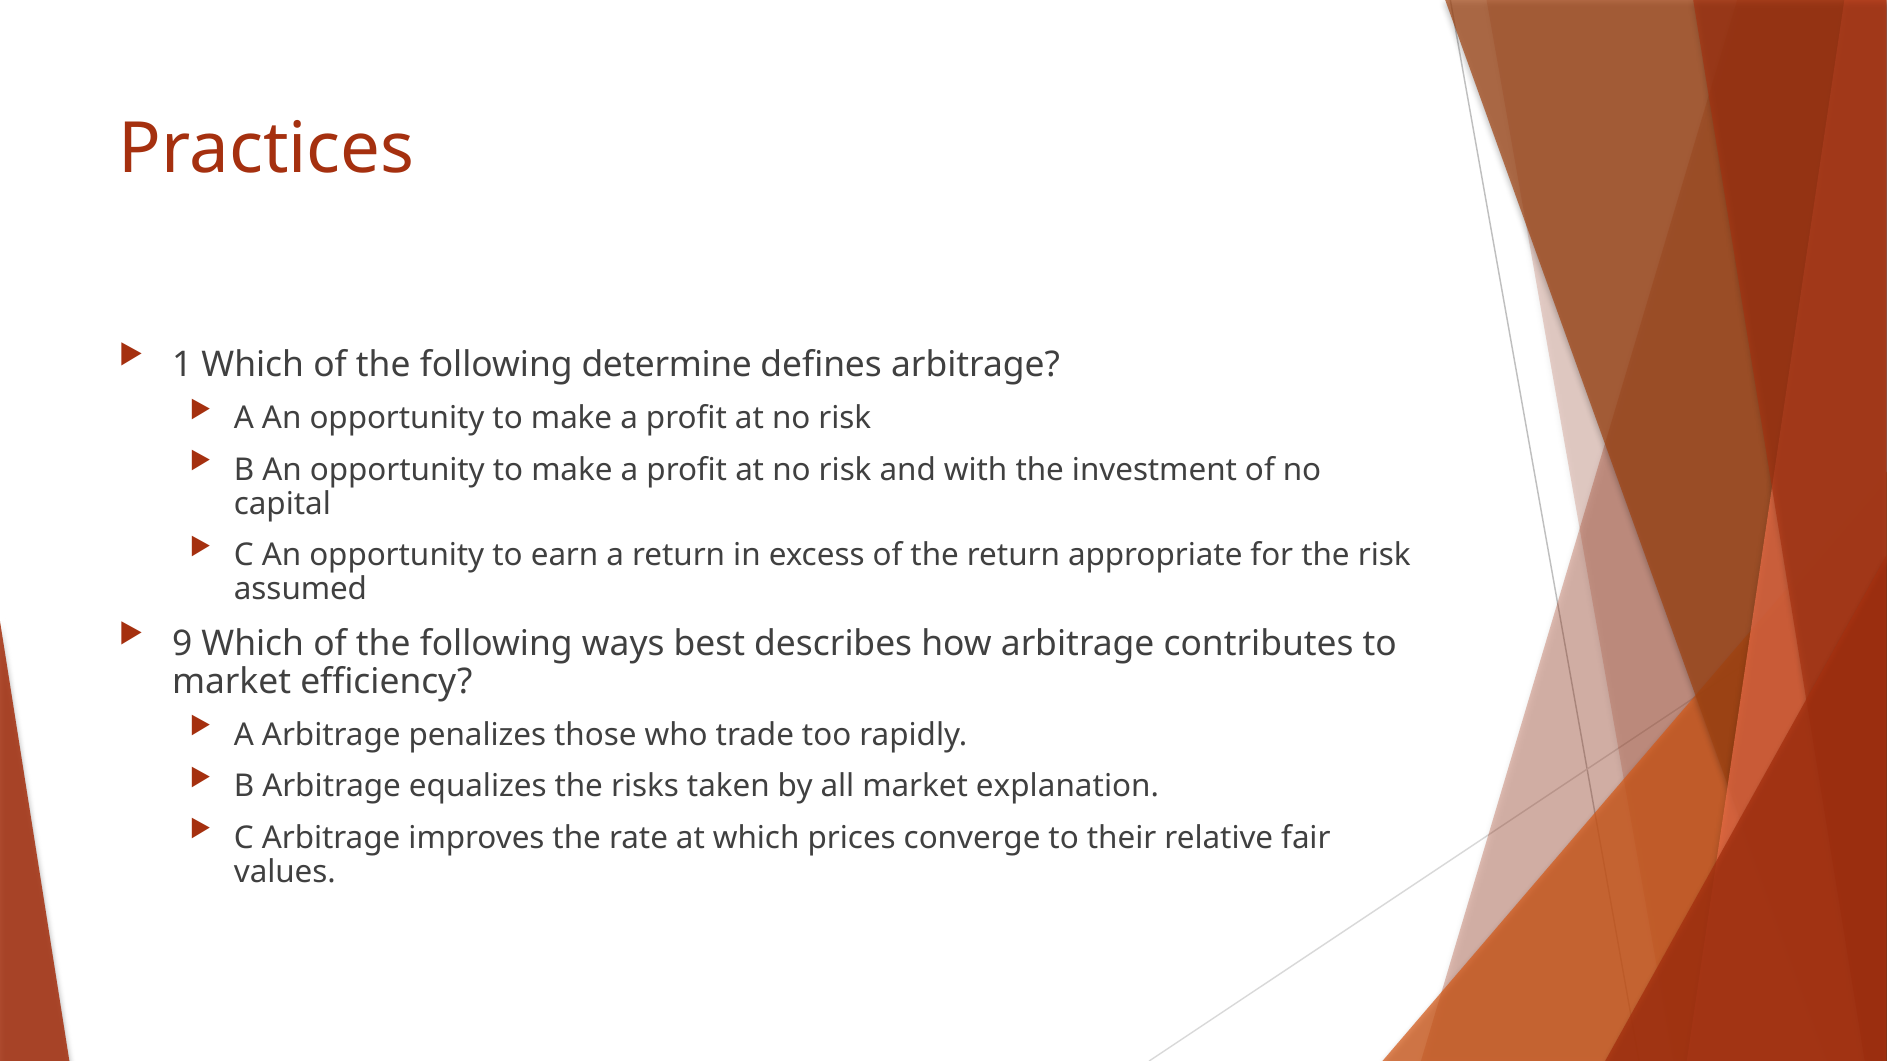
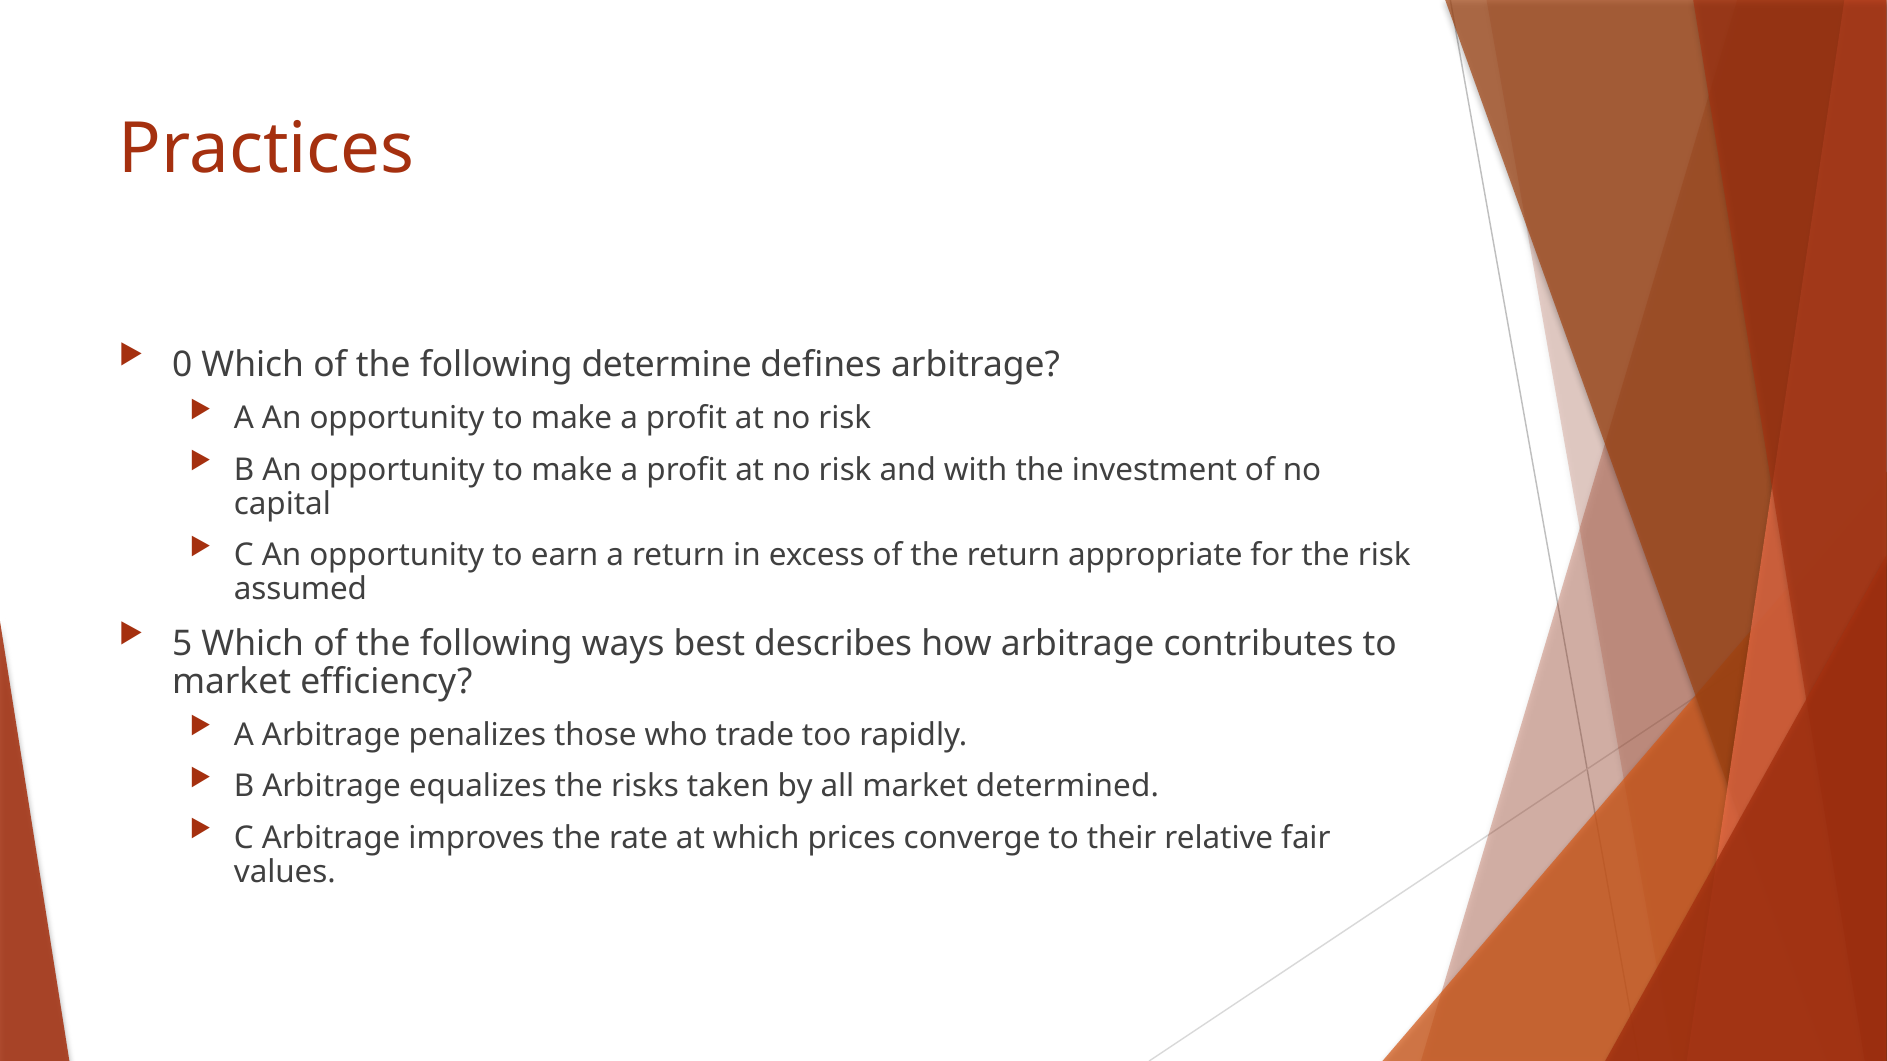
1: 1 -> 0 (182, 365)
9: 9 -> 5 (182, 644)
explanation: explanation -> determined (1067, 787)
